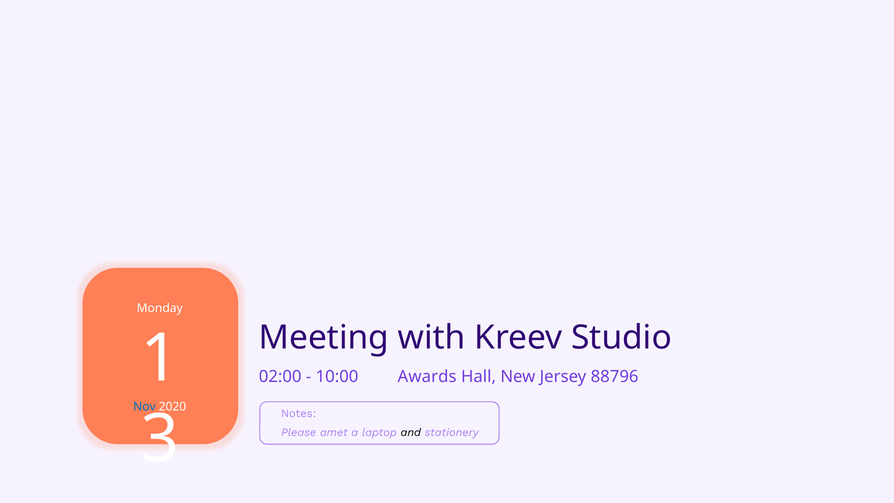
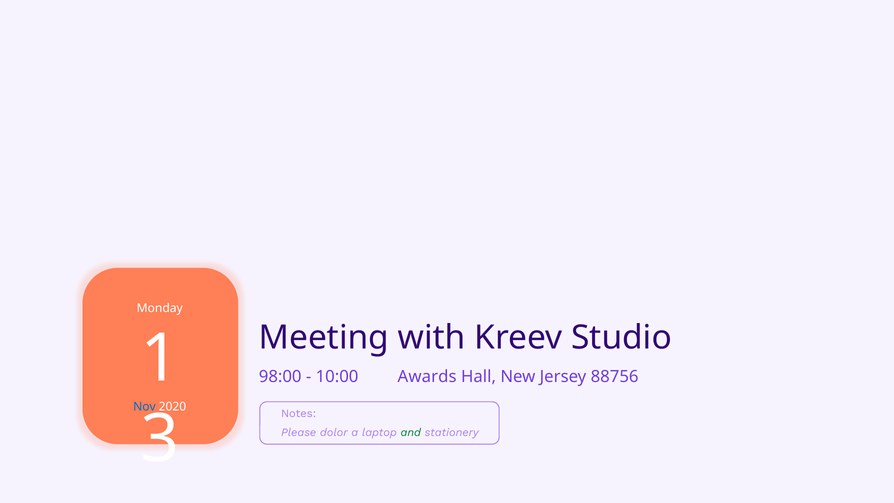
02:00: 02:00 -> 98:00 (280, 377)
88796: 88796 -> 88756 (615, 377)
amet: amet -> dolor (334, 432)
and colour: black -> green (411, 432)
